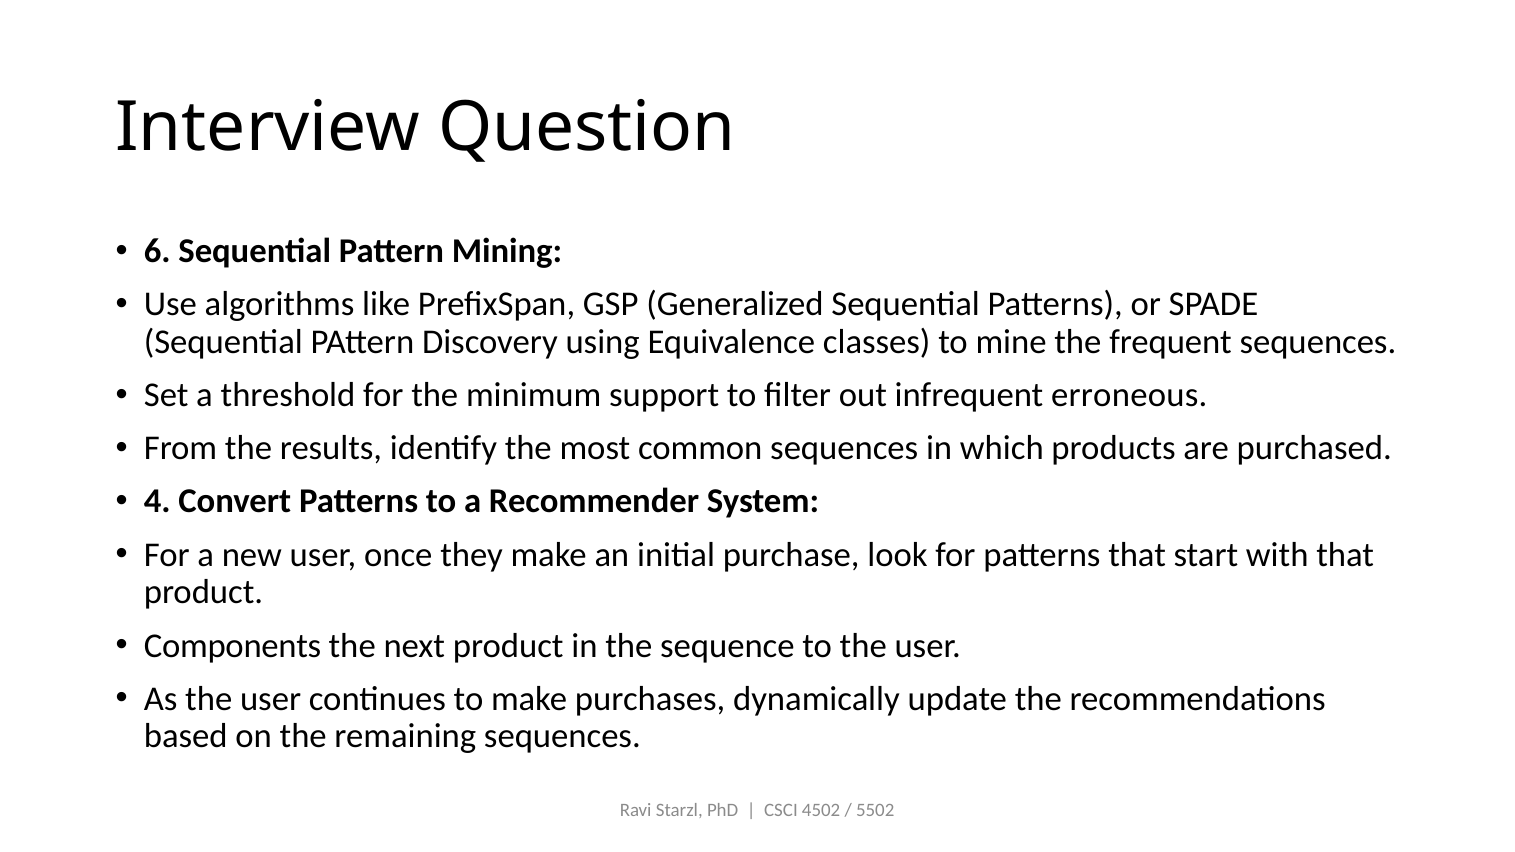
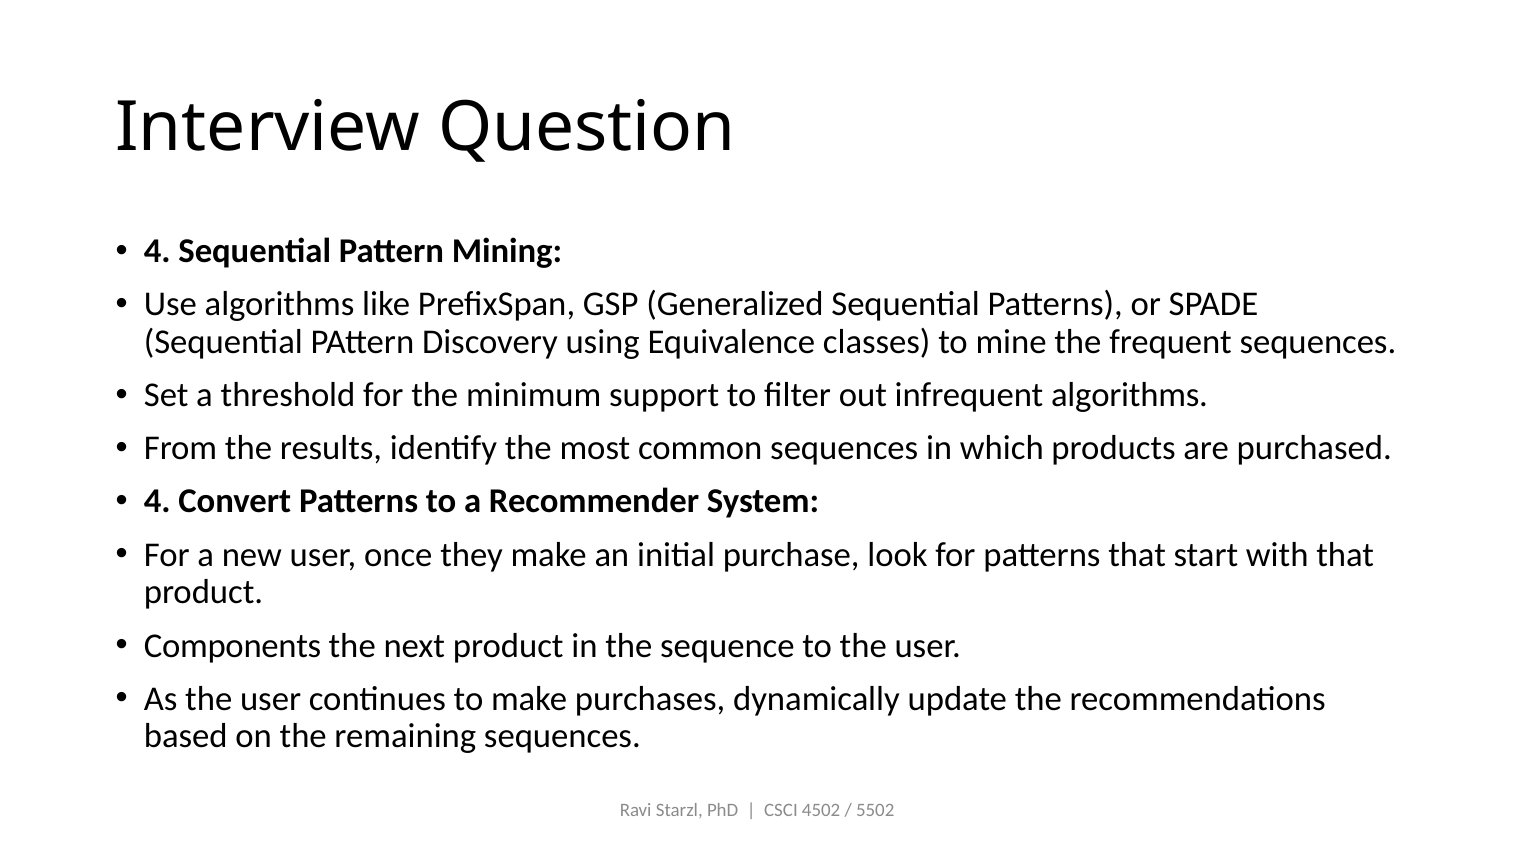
6: 6 -> 4 (157, 251)
infrequent erroneous: erroneous -> algorithms (1129, 395)
